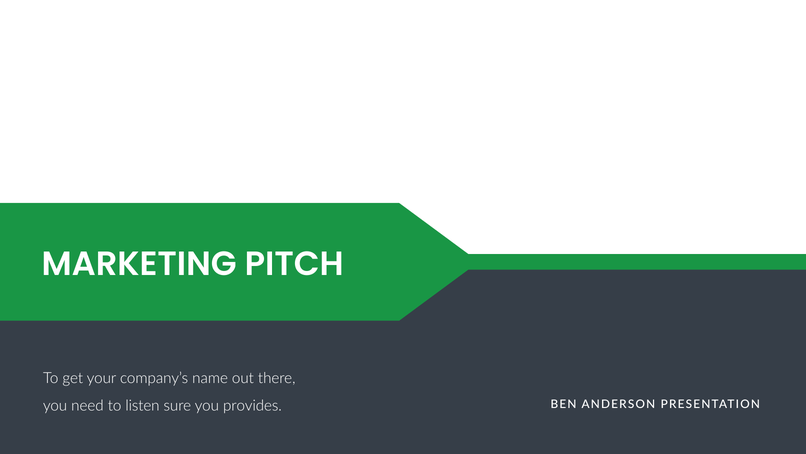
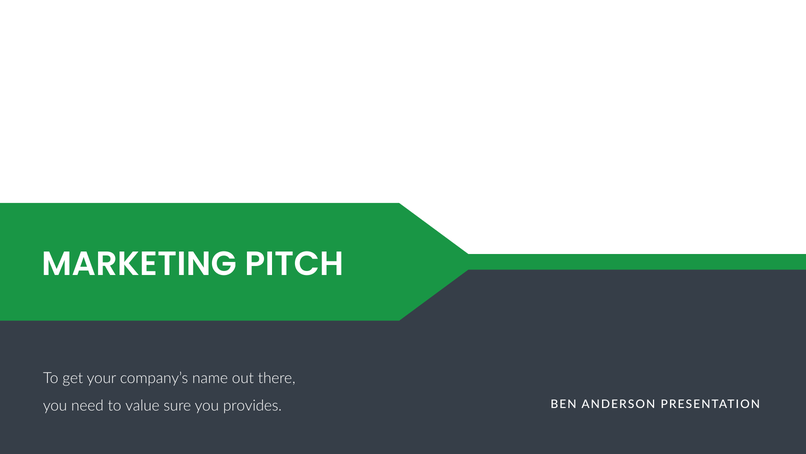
listen: listen -> value (142, 405)
